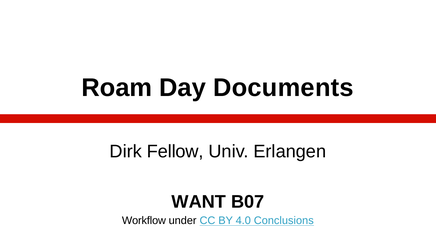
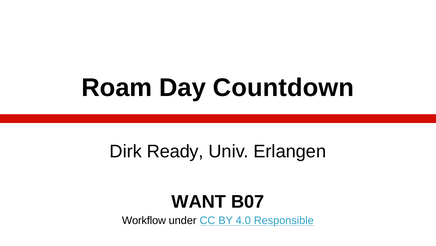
Documents: Documents -> Countdown (283, 87)
Fellow: Fellow -> Ready (175, 151)
Conclusions: Conclusions -> Responsible (284, 220)
